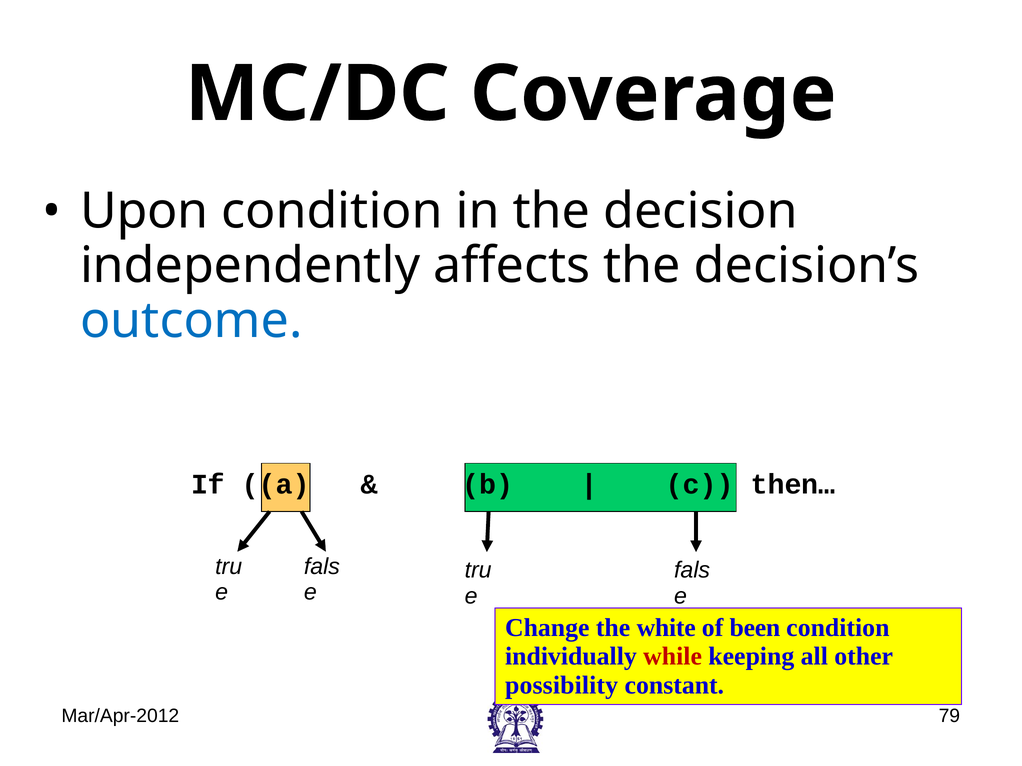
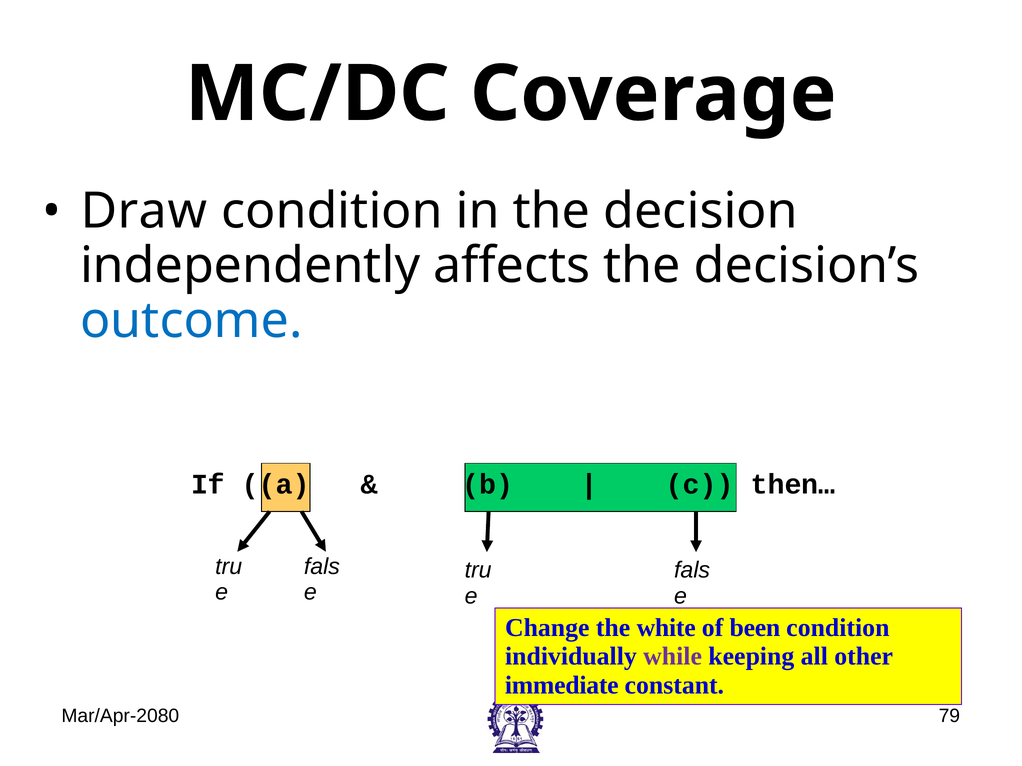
Upon: Upon -> Draw (144, 211)
while colour: red -> purple (673, 657)
possibility: possibility -> immediate (562, 686)
Mar/Apr-2012: Mar/Apr-2012 -> Mar/Apr-2080 (120, 716)
